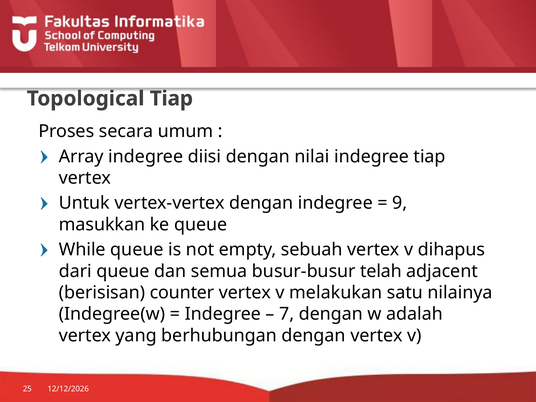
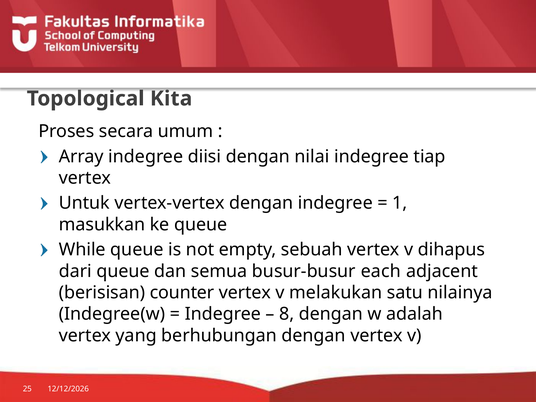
Topological Tiap: Tiap -> Kita (171, 99)
9: 9 -> 1 (400, 203)
telah: telah -> each (381, 271)
7: 7 -> 8 (287, 314)
